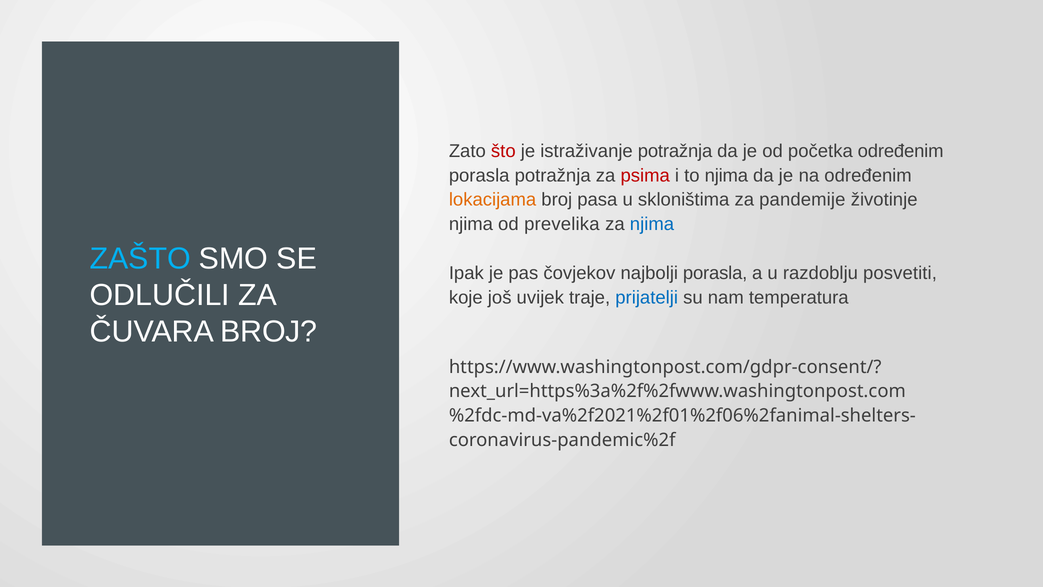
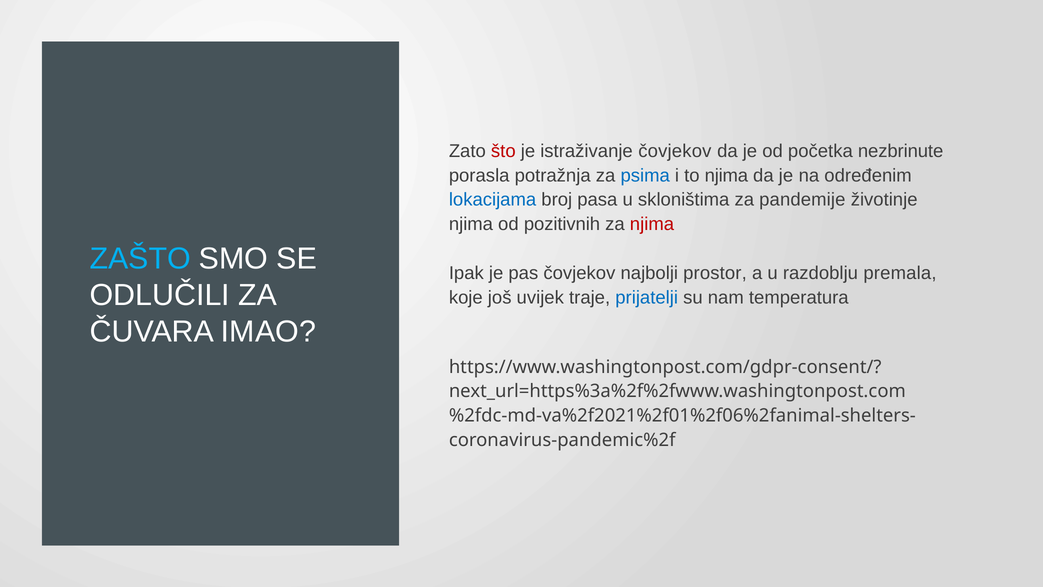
istraživanje potražnja: potražnja -> čovjekov (675, 151)
početka određenim: određenim -> nezbrinute (901, 151)
psima colour: red -> blue (645, 175)
lokacijama colour: orange -> blue (493, 200)
prevelika: prevelika -> pozitivnih (562, 224)
njima colour: blue -> red (652, 224)
najbolji porasla: porasla -> prostor (715, 273)
posvetiti: posvetiti -> premala (900, 273)
ČUVARA BROJ: BROJ -> IMAO (269, 332)
